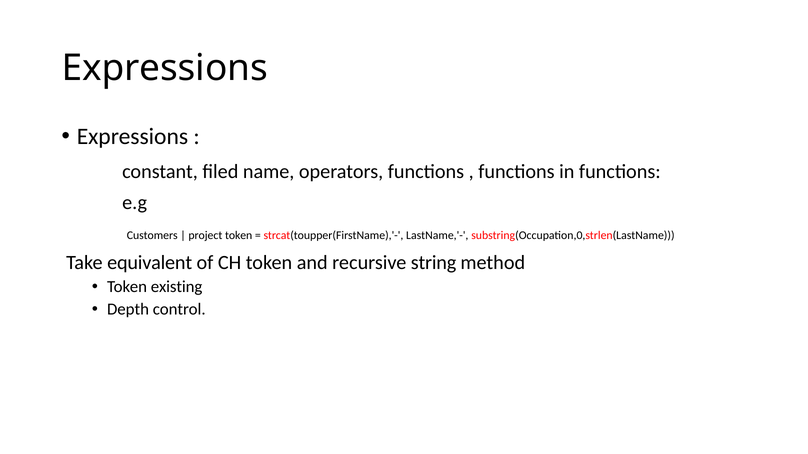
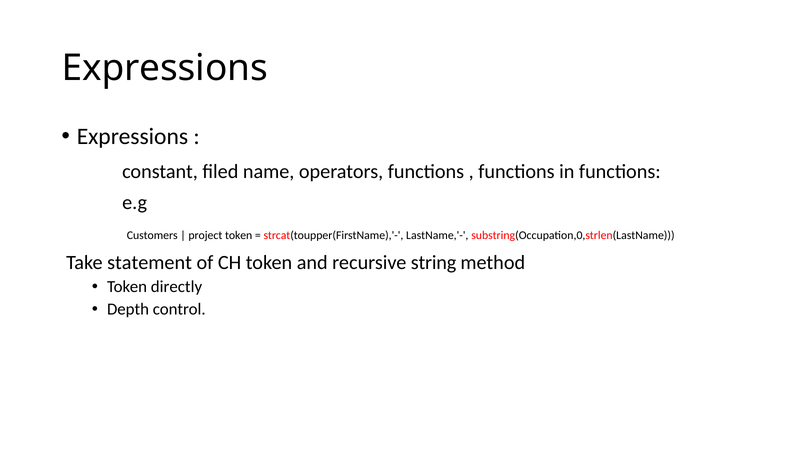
equivalent: equivalent -> statement (150, 263)
existing: existing -> directly (176, 287)
